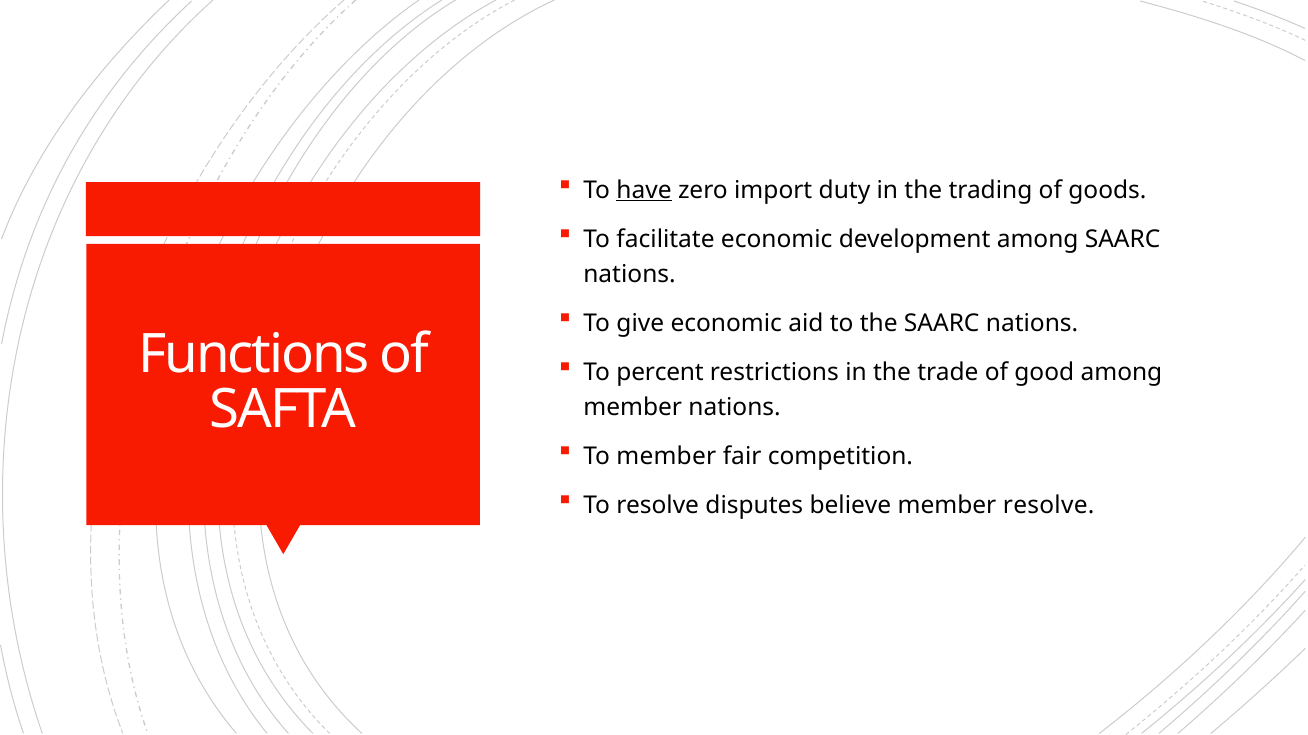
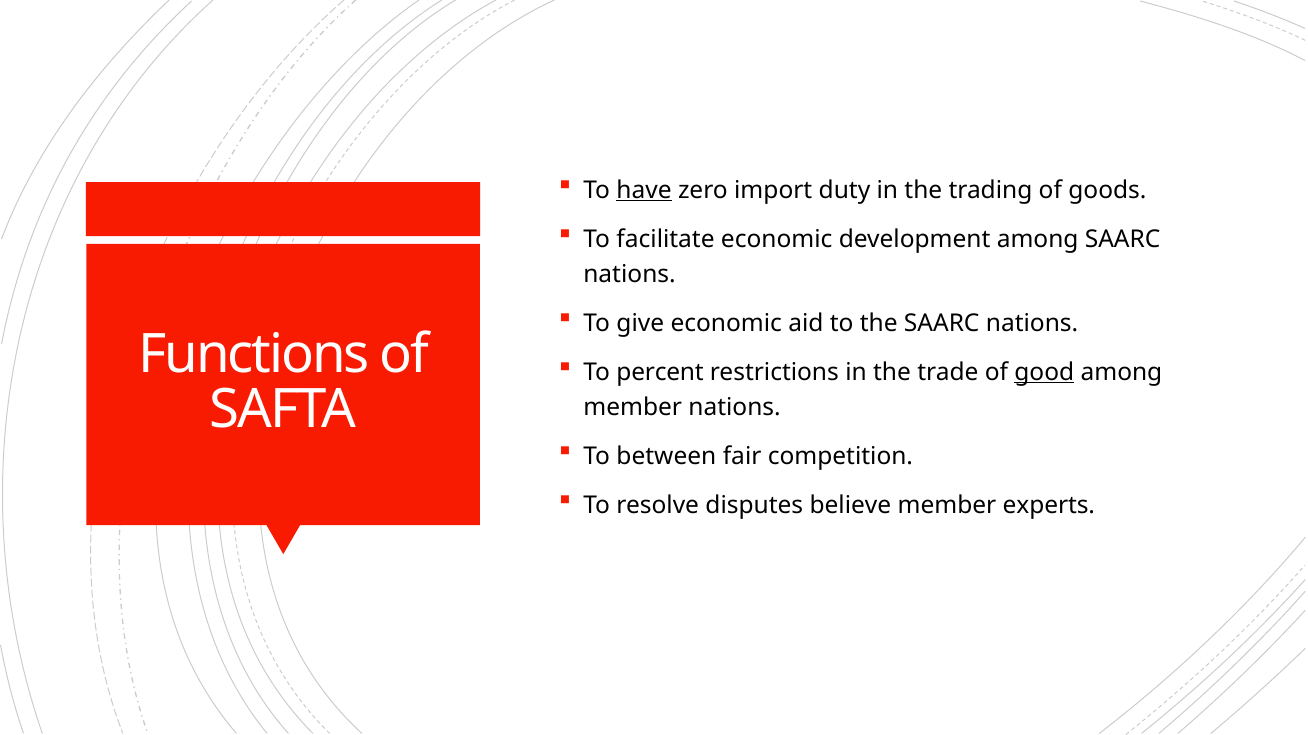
good underline: none -> present (1044, 372)
To member: member -> between (666, 457)
member resolve: resolve -> experts (1049, 505)
